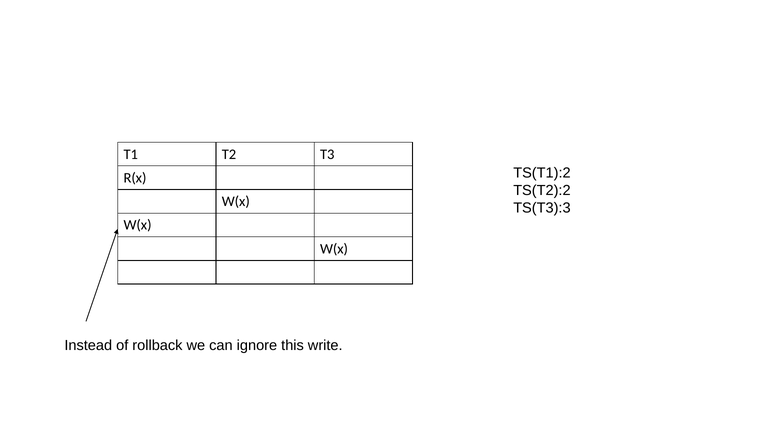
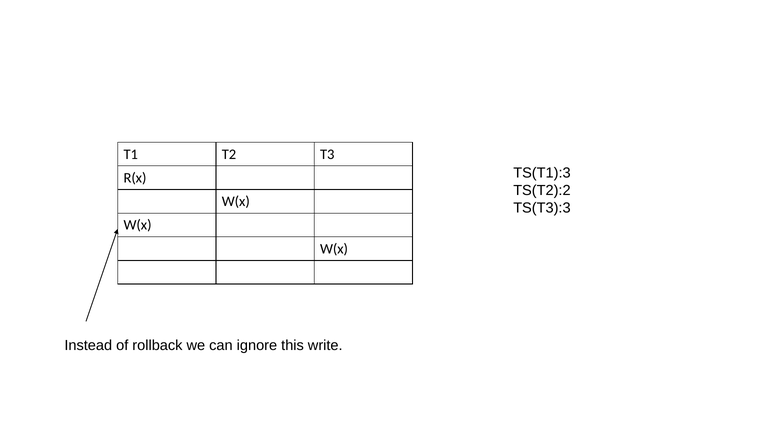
TS(T1):2: TS(T1):2 -> TS(T1):3 (542, 173)
